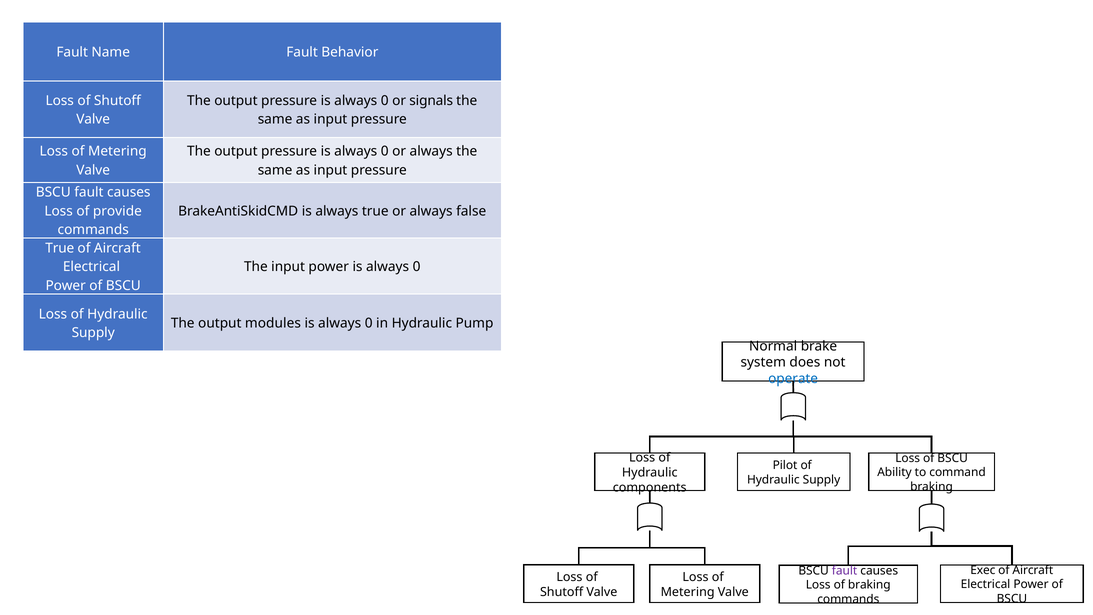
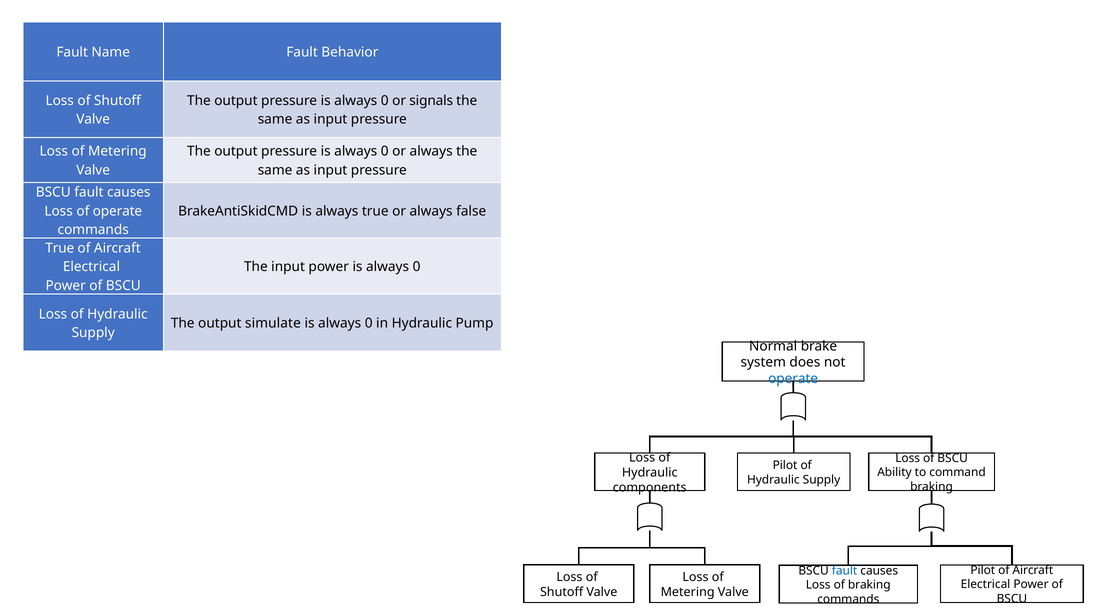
of provide: provide -> operate (117, 211)
modules: modules -> simulate (273, 323)
Exec: Exec -> Pilot (983, 570)
fault colour: purple -> blue (845, 570)
